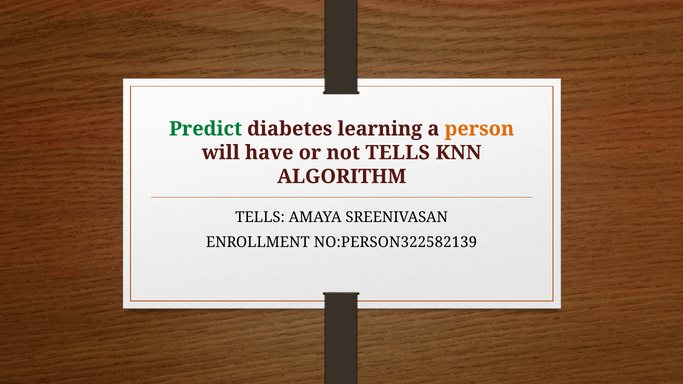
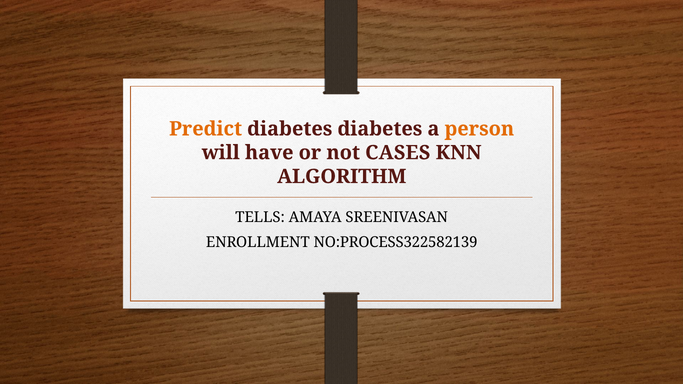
Predict colour: green -> orange (206, 129)
diabetes learning: learning -> diabetes (380, 129)
not TELLS: TELLS -> CASES (398, 153)
NO:PERSON322582139: NO:PERSON322582139 -> NO:PROCESS322582139 (396, 243)
